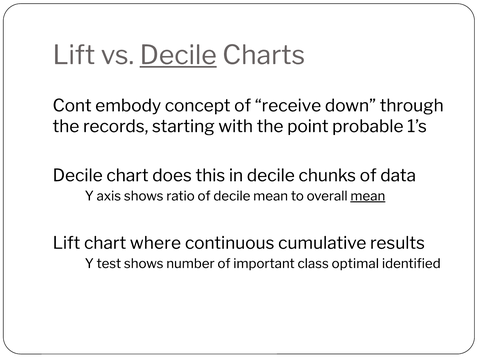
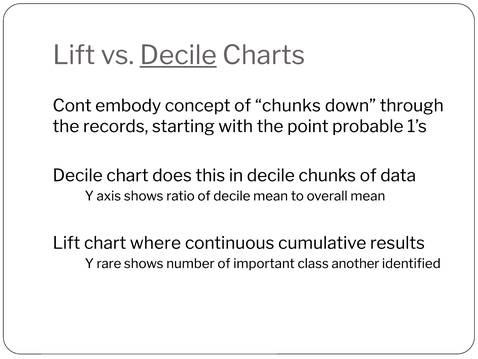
of receive: receive -> chunks (288, 106)
mean underline: present -> none (368, 196)
test: test -> rare (109, 263)
optimal: optimal -> another (355, 263)
